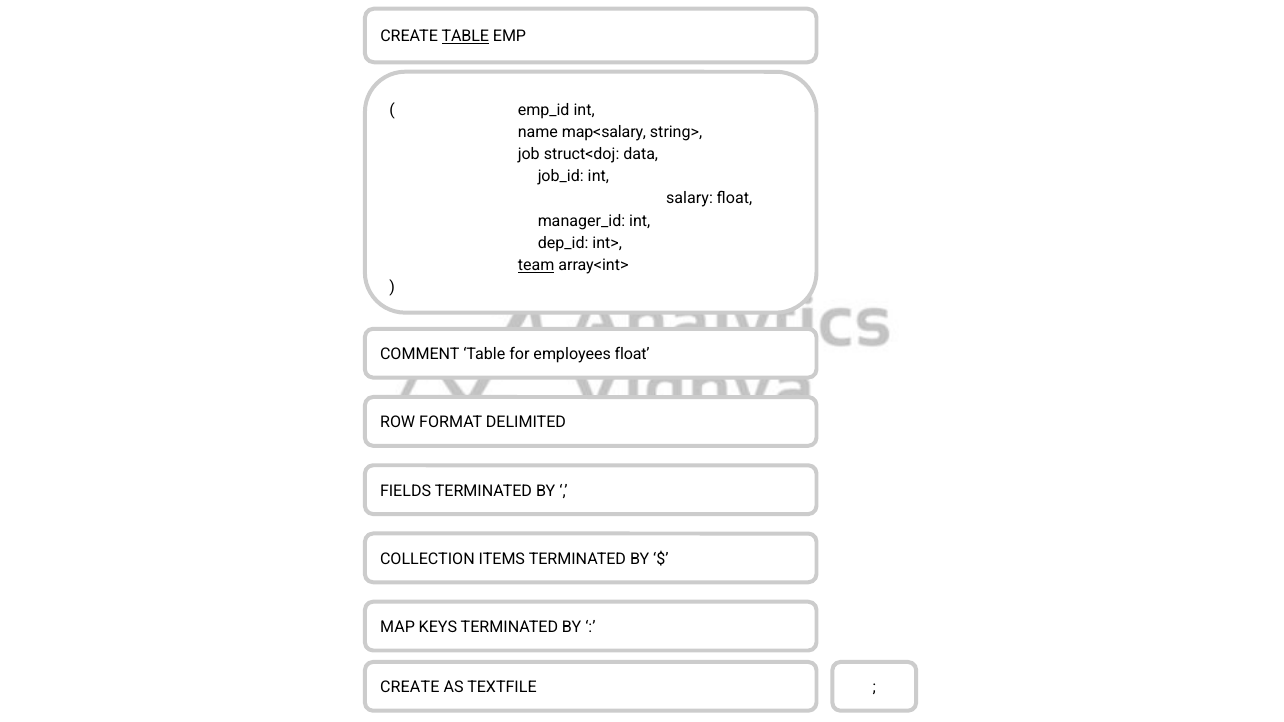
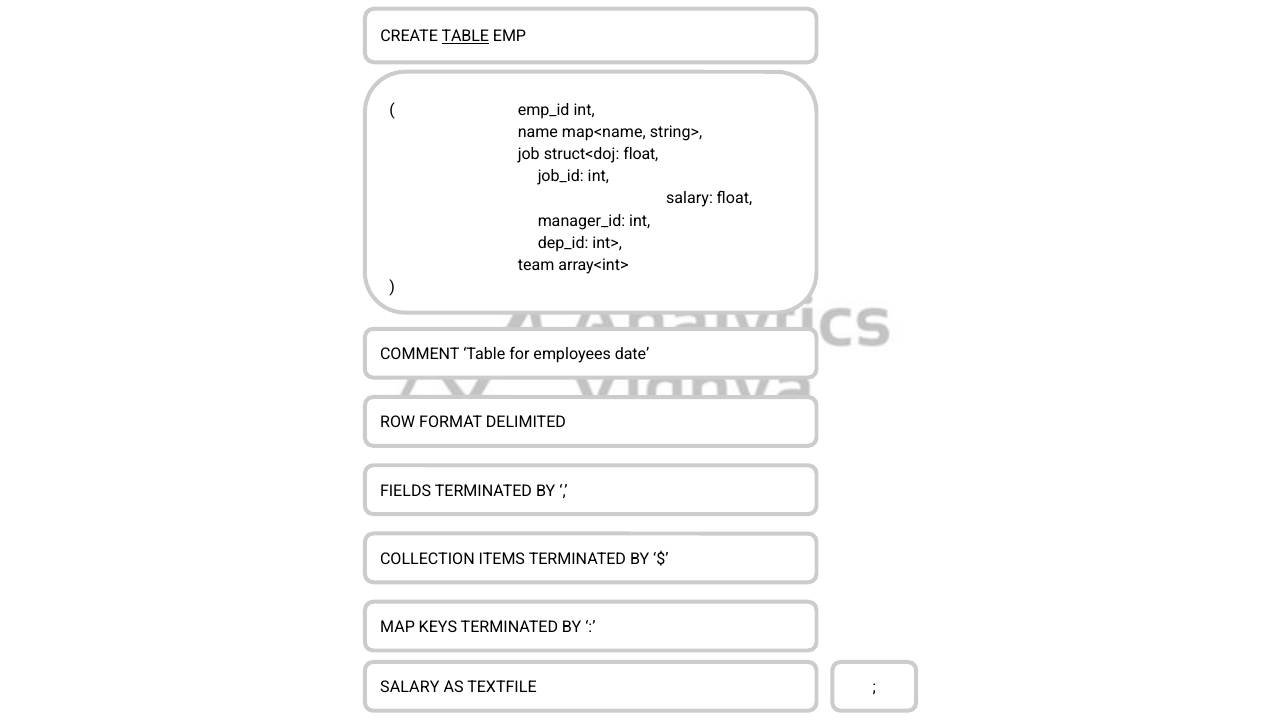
map<salary: map<salary -> map<name (604, 132)
struct<doj data: data -> float (641, 154)
team underline: present -> none (536, 265)
employees float: float -> date (632, 354)
CREATE: CREATE -> SALARY (410, 688)
